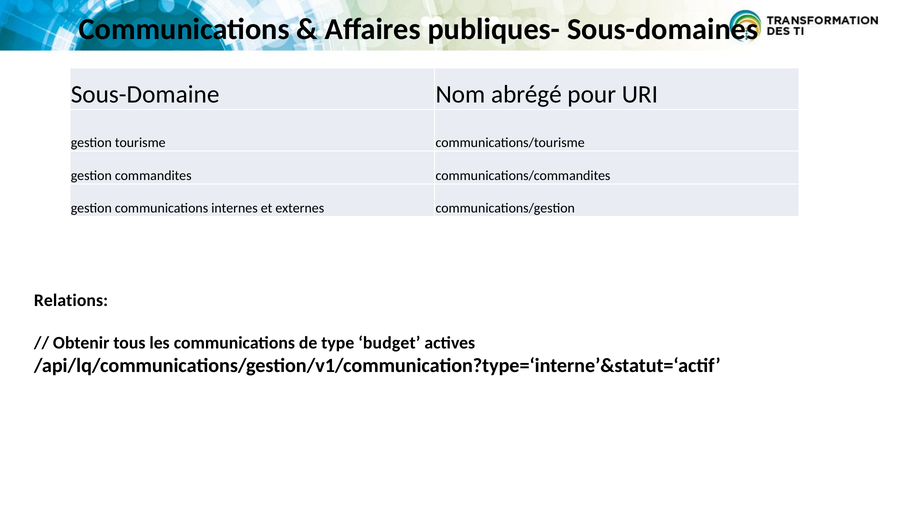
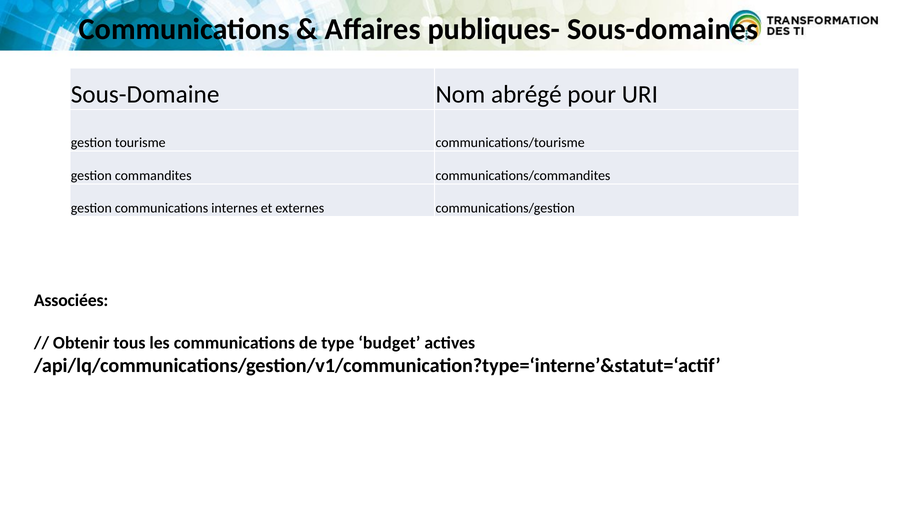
Relations: Relations -> Associées (71, 300)
